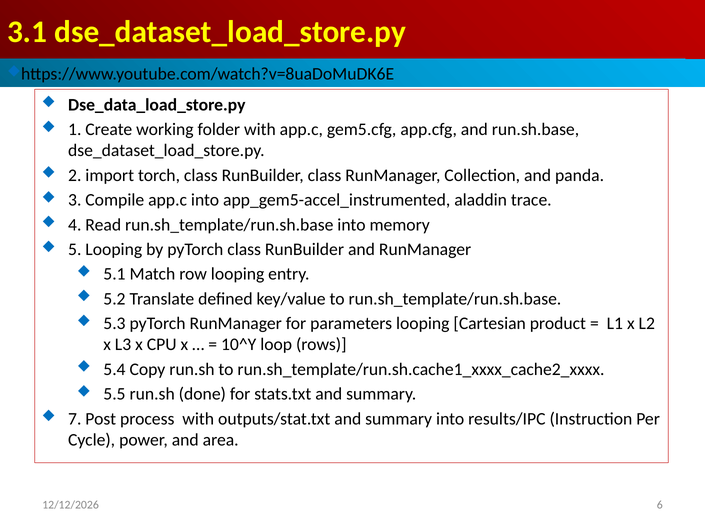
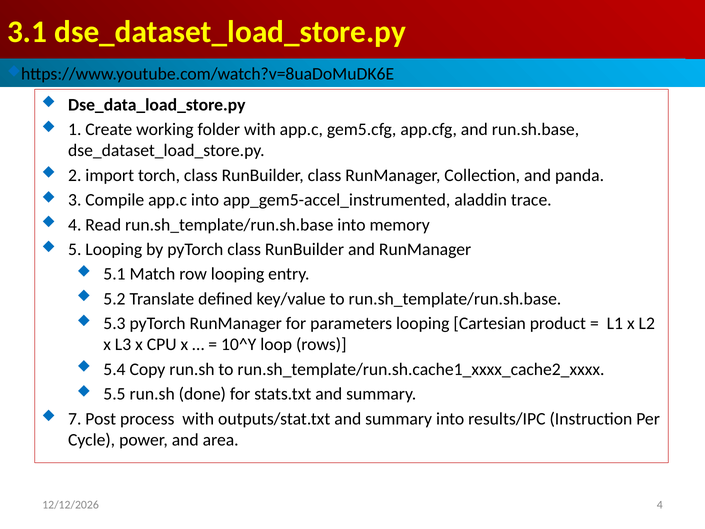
6: 6 -> 4 (660, 505)
